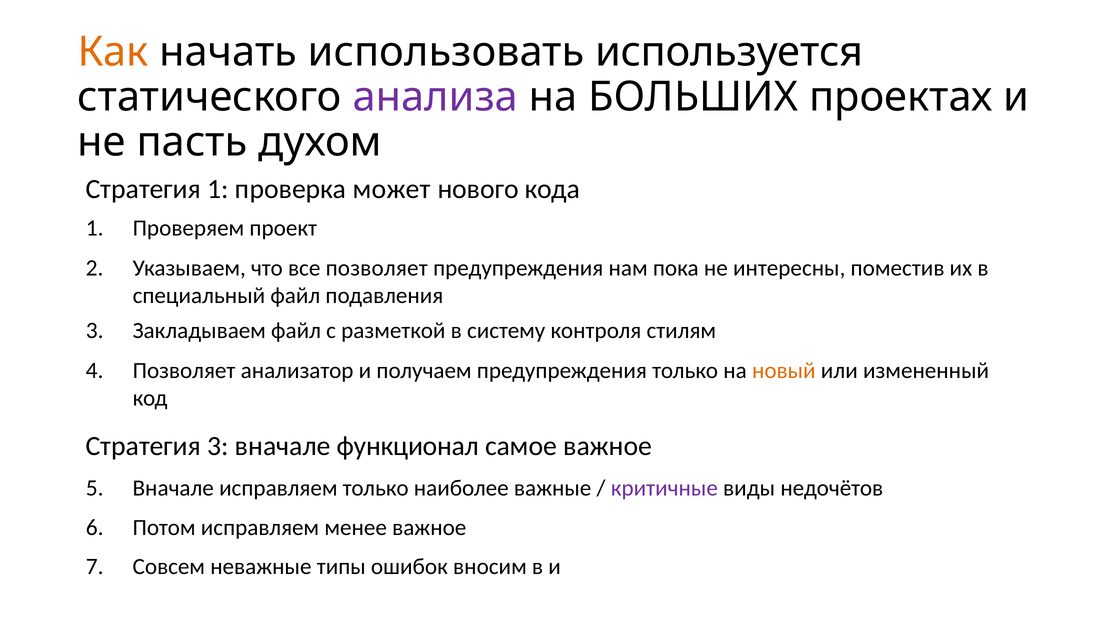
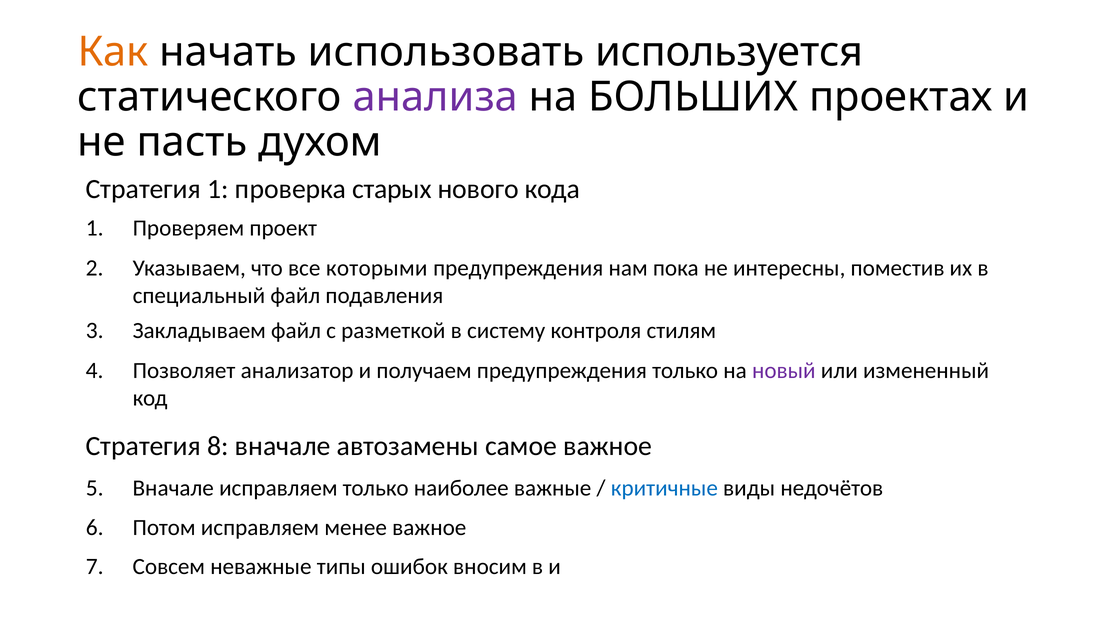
может: может -> старых (392, 189)
все позволяет: позволяет -> которыми (377, 268)
новый colour: orange -> purple (784, 371)
Стратегия 3: 3 -> 8 (218, 447)
функционал: функционал -> автозамены (408, 447)
критичные colour: purple -> blue (664, 488)
